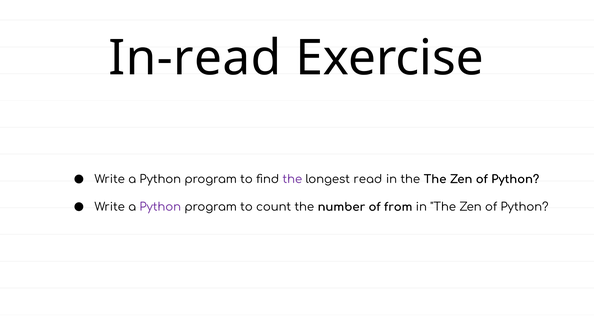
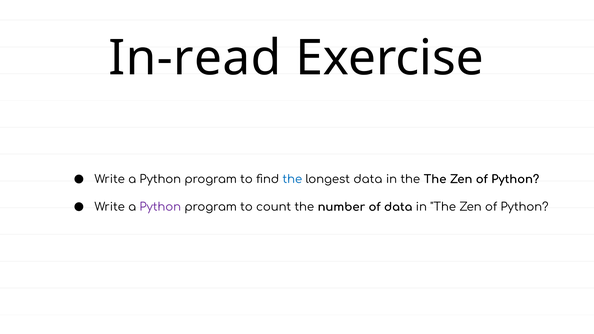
the colour: purple -> blue (292, 179)
longest read: read -> data (368, 179)
of from: from -> data (398, 207)
